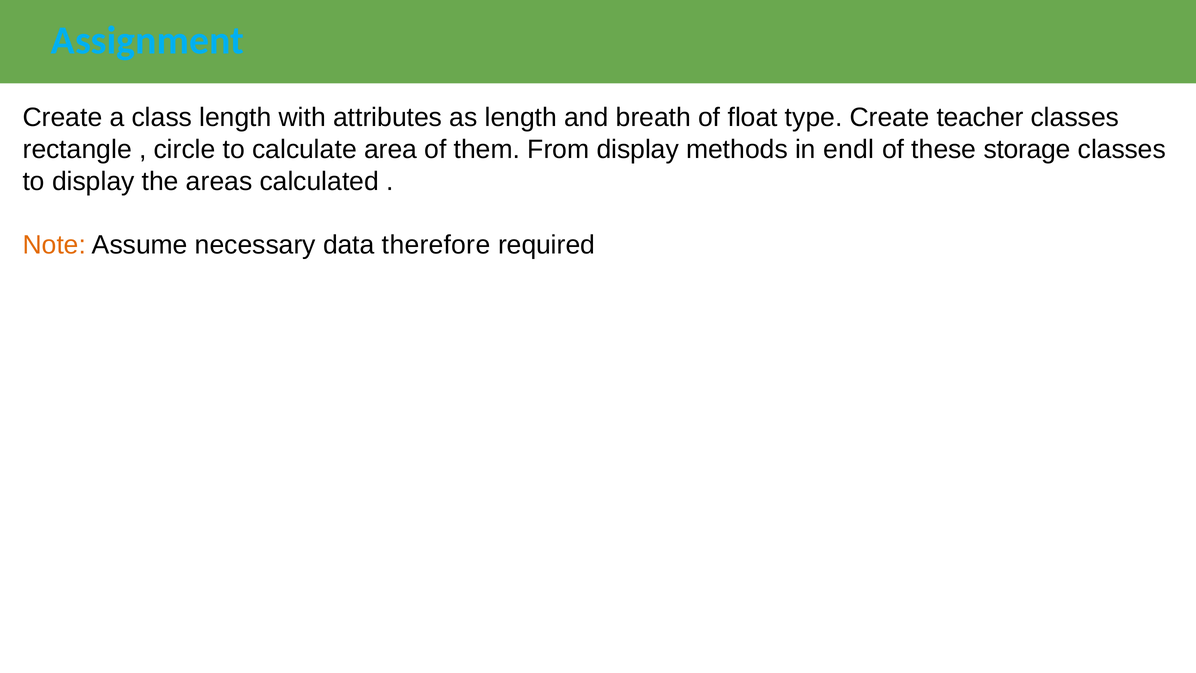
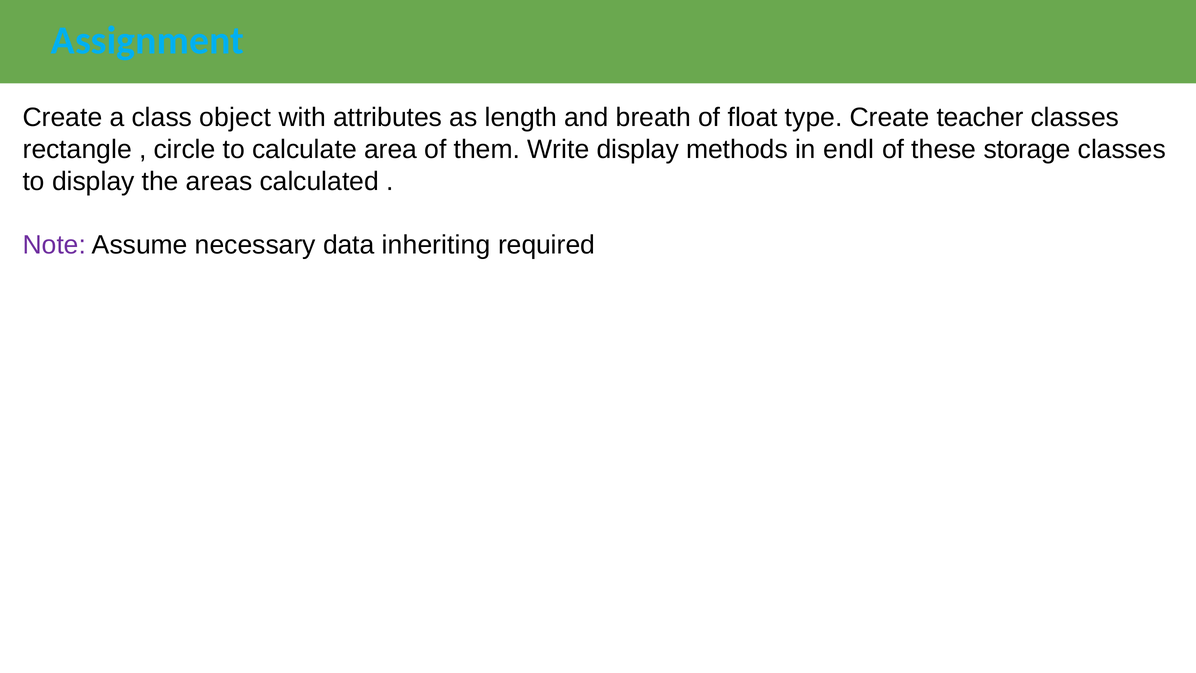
class length: length -> object (235, 118)
From: From -> Write (558, 149)
Note colour: orange -> purple (54, 245)
therefore: therefore -> inheriting (436, 245)
